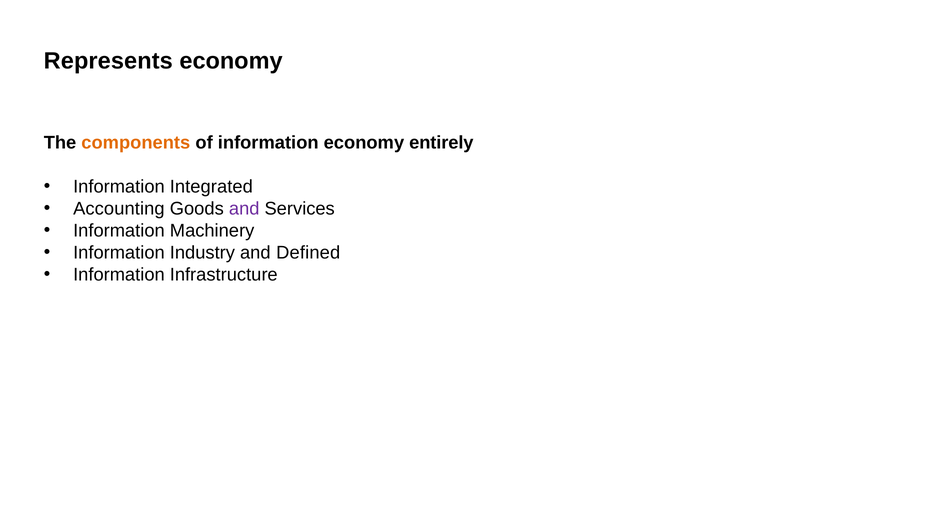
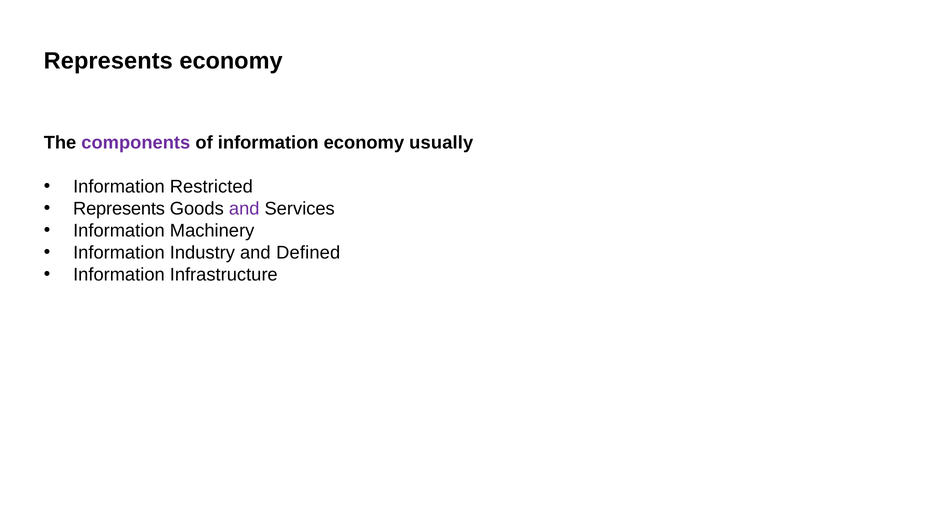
components colour: orange -> purple (136, 142)
entirely: entirely -> usually (441, 142)
Integrated: Integrated -> Restricted (211, 186)
Accounting: Accounting -> Represents (119, 208)
